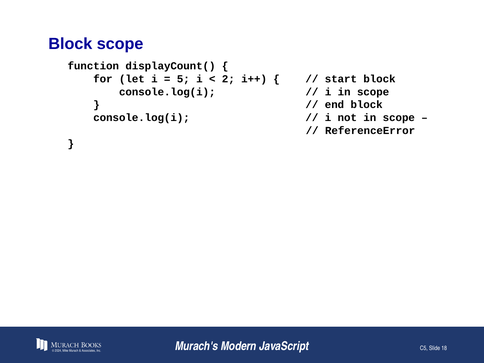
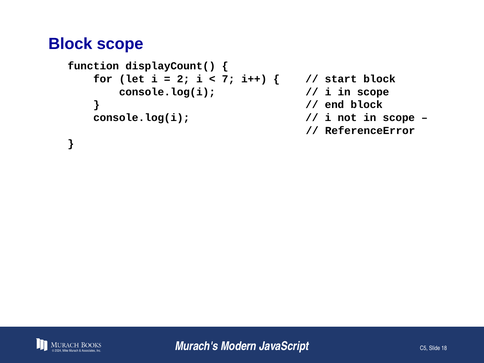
5: 5 -> 2 (183, 79)
2: 2 -> 7 (228, 79)
